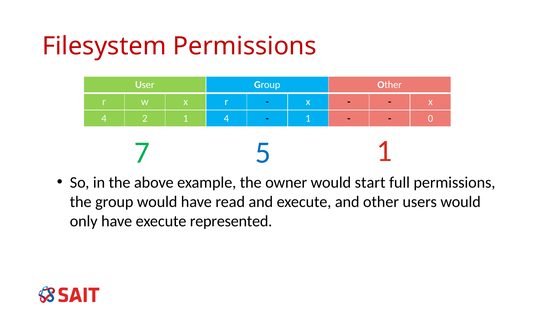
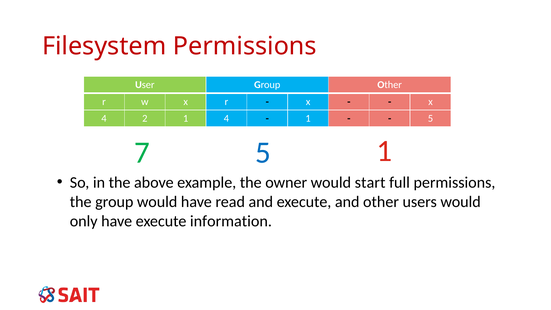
0: 0 -> 5 (430, 118)
represented: represented -> information (231, 221)
